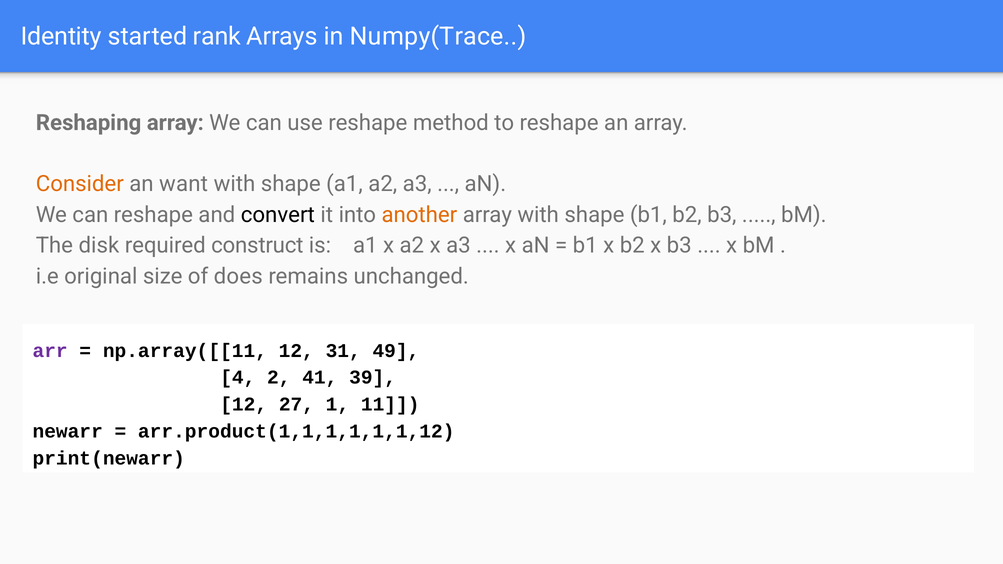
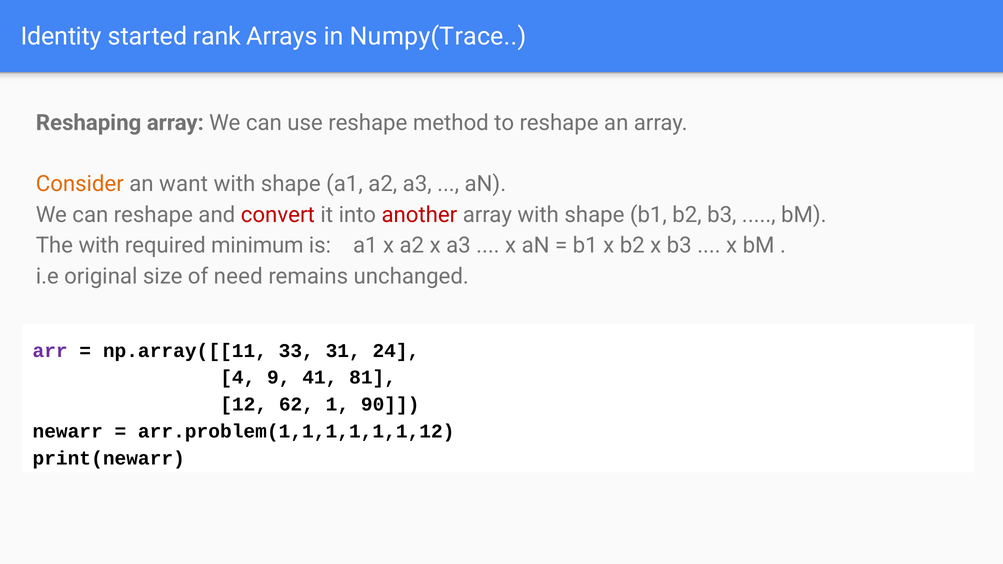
convert colour: black -> red (278, 215)
another colour: orange -> red (419, 215)
The disk: disk -> with (99, 246)
construct: construct -> minimum (257, 246)
does: does -> need (238, 276)
np.array([[11 12: 12 -> 33 (296, 351)
49: 49 -> 24 (396, 351)
2: 2 -> 9 (279, 378)
39: 39 -> 81 (373, 378)
27: 27 -> 62 (296, 405)
11: 11 -> 90 (390, 405)
arr.product(1,1,1,1,1,1,12: arr.product(1,1,1,1,1,1,12 -> arr.problem(1,1,1,1,1,1,12 (296, 431)
